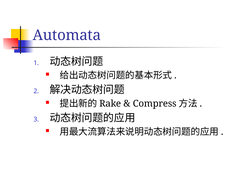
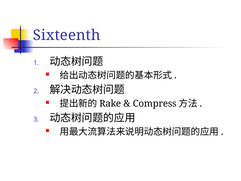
Automata: Automata -> Sixteenth (67, 35)
